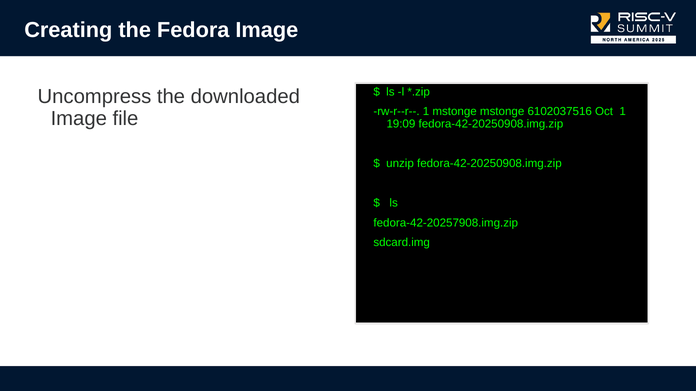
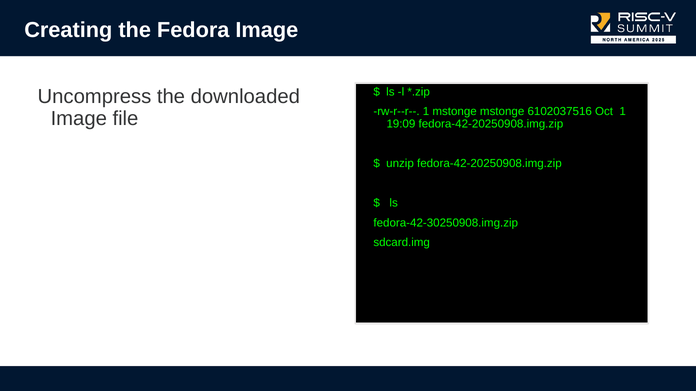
fedora-42-20257908.img.zip: fedora-42-20257908.img.zip -> fedora-42-30250908.img.zip (446, 223)
